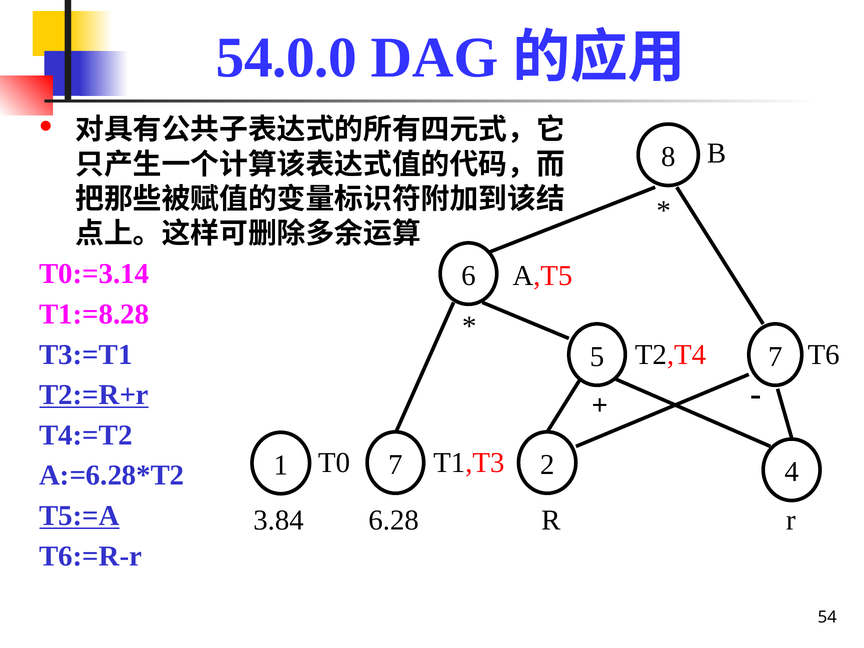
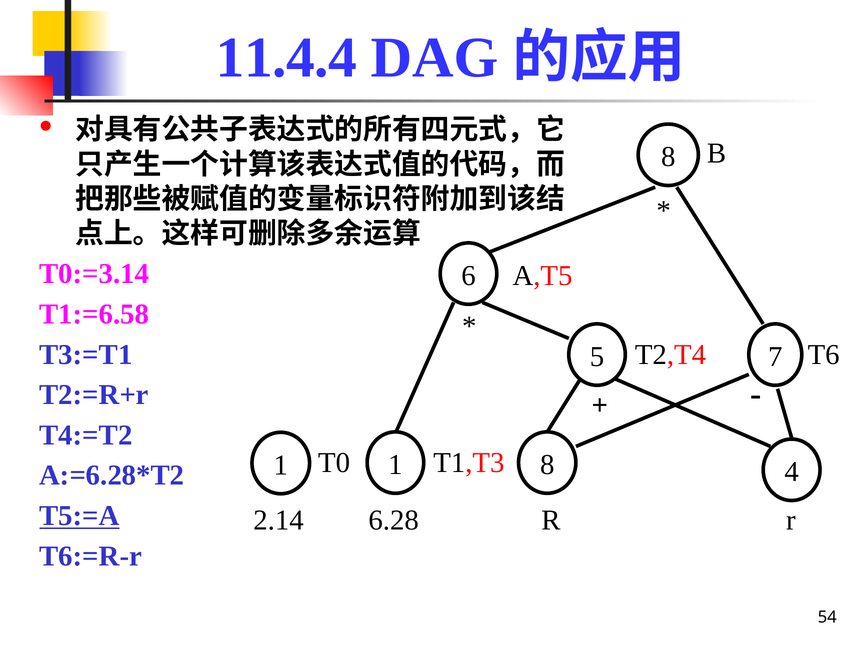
54.0.0: 54.0.0 -> 11.4.4 (286, 58)
T1:=8.28: T1:=8.28 -> T1:=6.58 (94, 314)
T2:=R+r underline: present -> none (94, 395)
T0 7: 7 -> 1 (395, 465)
T1,T3 2: 2 -> 8 (547, 465)
3.84: 3.84 -> 2.14 (278, 520)
